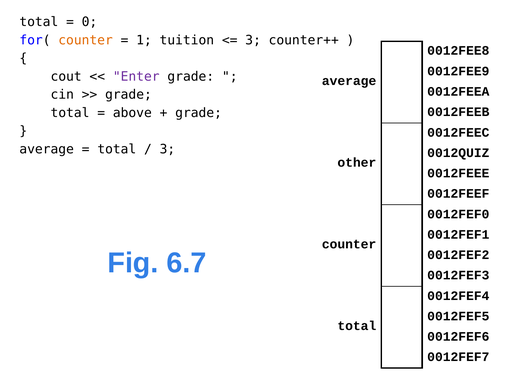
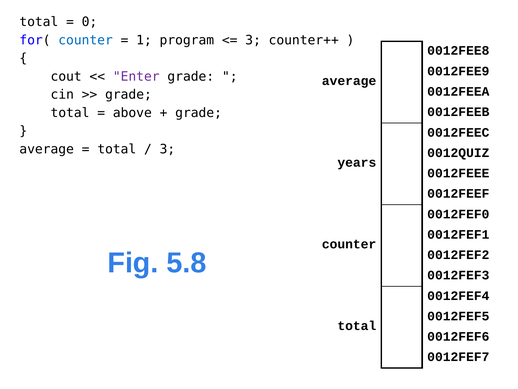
counter colour: orange -> blue (86, 40)
tuition: tuition -> program (187, 40)
other: other -> years (357, 162)
6.7: 6.7 -> 5.8 (186, 263)
